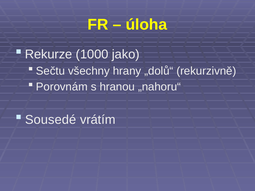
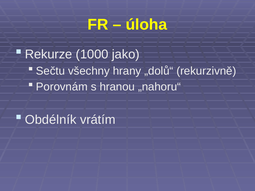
Sousedé: Sousedé -> Obdélník (51, 120)
